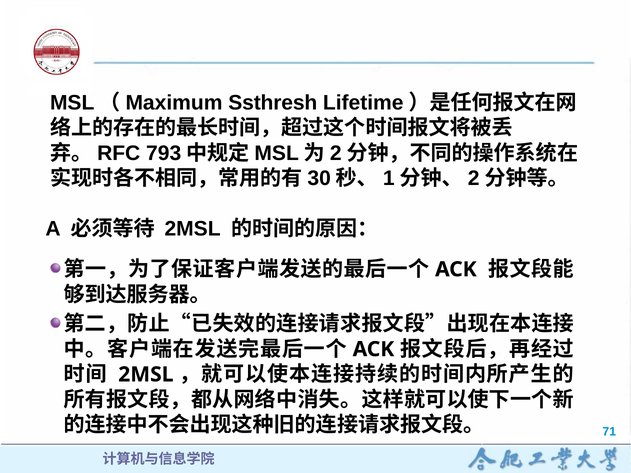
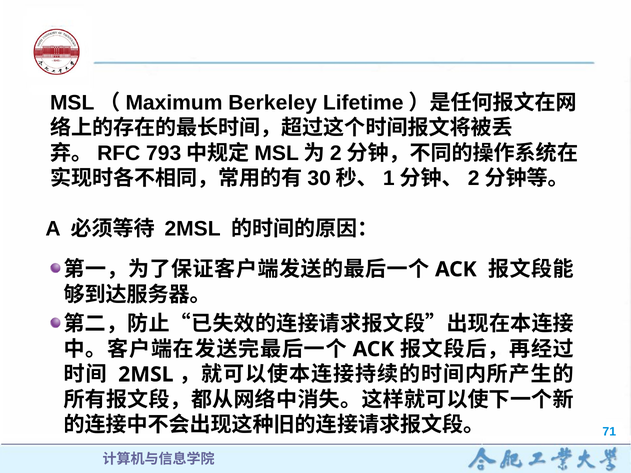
Ssthresh: Ssthresh -> Berkeley (273, 103)
